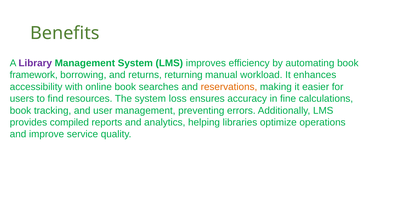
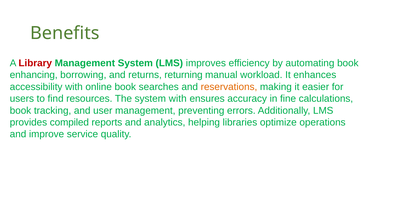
Library colour: purple -> red (35, 63)
framework: framework -> enhancing (34, 75)
system loss: loss -> with (178, 99)
